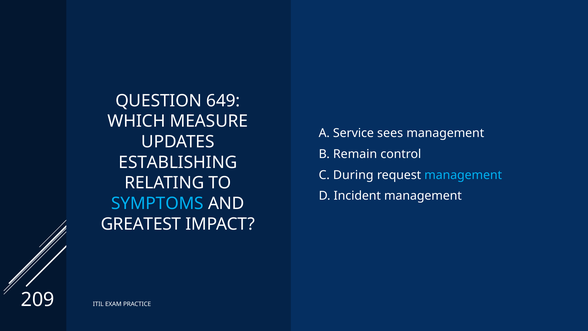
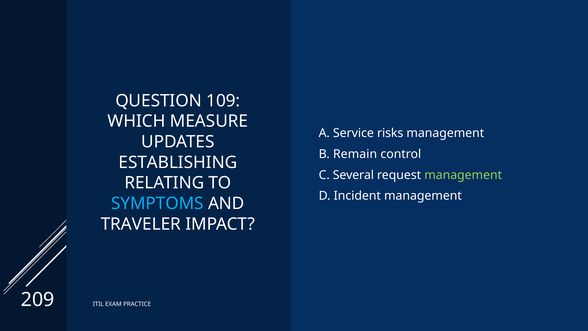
649: 649 -> 109 (223, 101)
sees: sees -> risks (390, 133)
During: During -> Several (353, 175)
management colour: light blue -> light green (463, 175)
GREATEST: GREATEST -> TRAVELER (141, 224)
